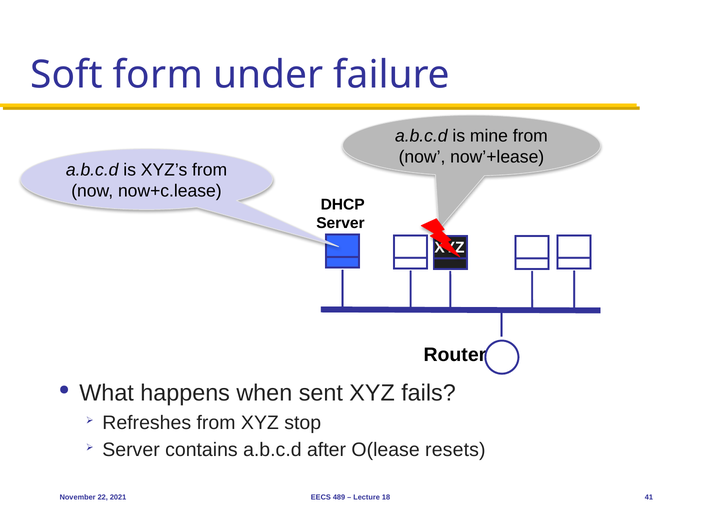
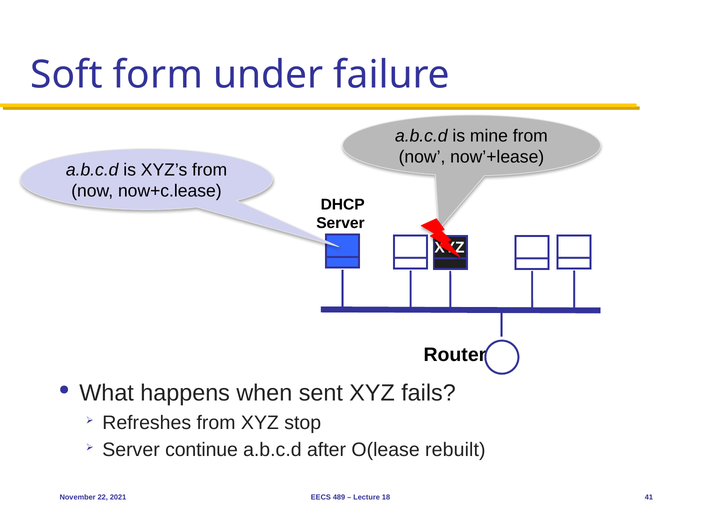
contains: contains -> continue (202, 450)
resets: resets -> rebuilt (455, 450)
